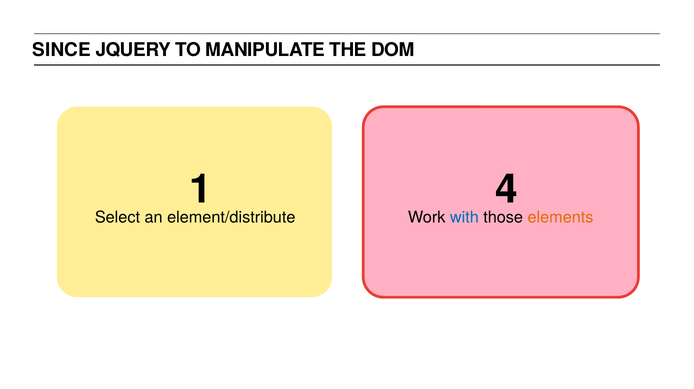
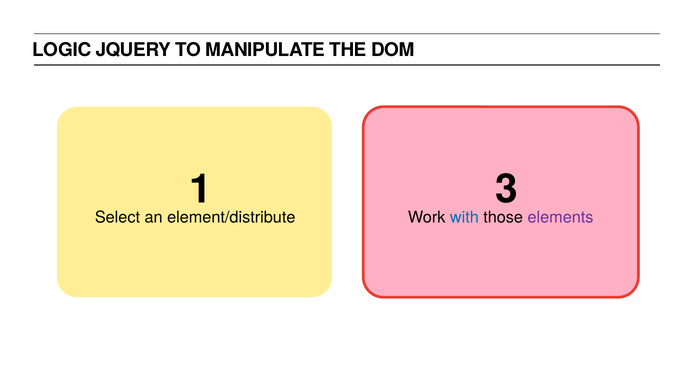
SINCE: SINCE -> LOGIC (62, 50)
4: 4 -> 3 (507, 190)
elements colour: orange -> purple (561, 218)
